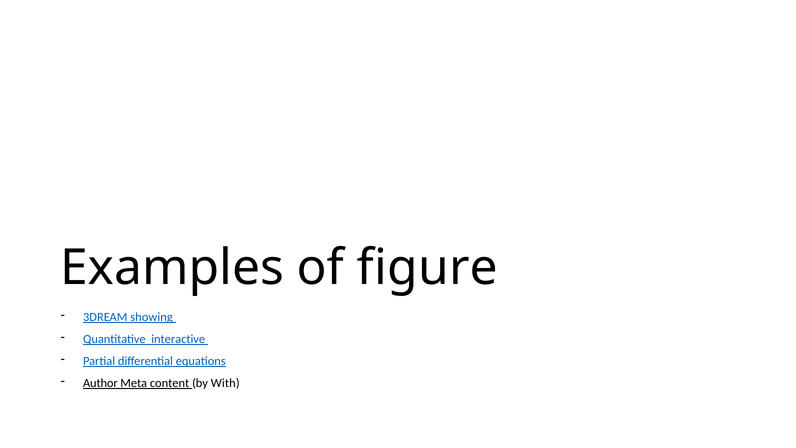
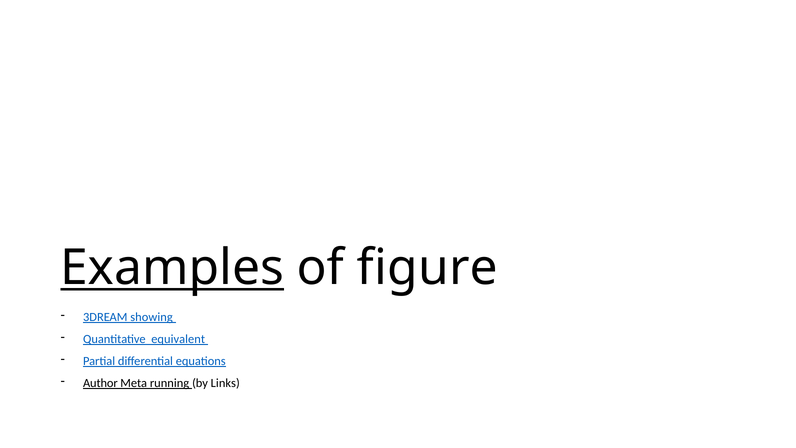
Examples underline: none -> present (172, 268)
interactive: interactive -> equivalent (178, 339)
content: content -> running (170, 383)
With: With -> Links (225, 383)
